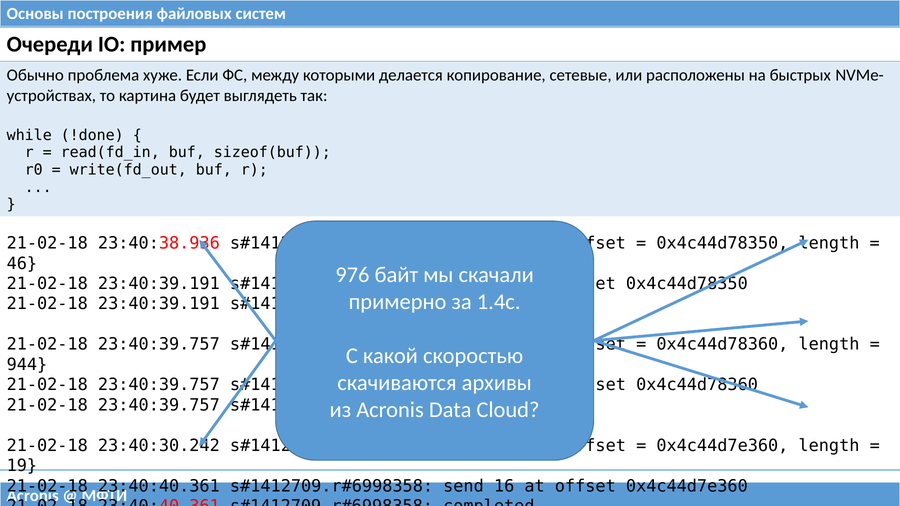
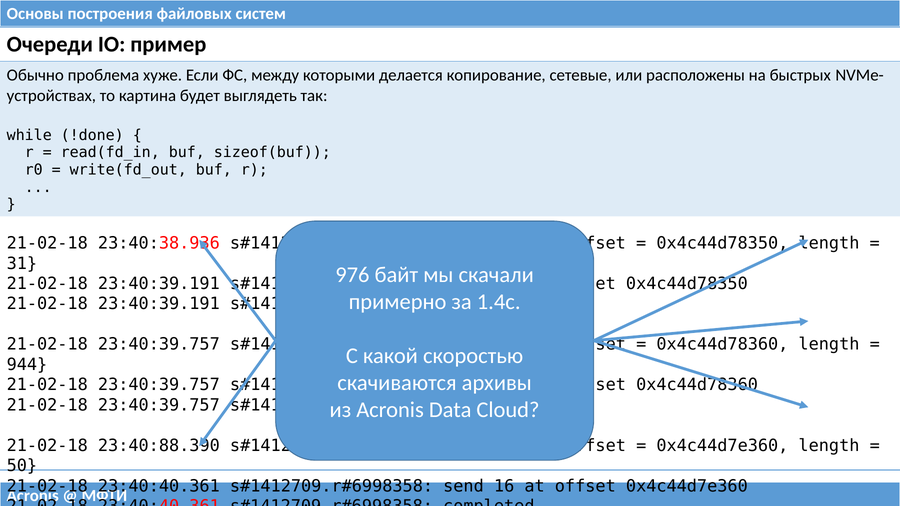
46: 46 -> 31 (22, 264)
23:40:30.242: 23:40:30.242 -> 23:40:88.390 (159, 446)
19: 19 -> 50 (22, 466)
